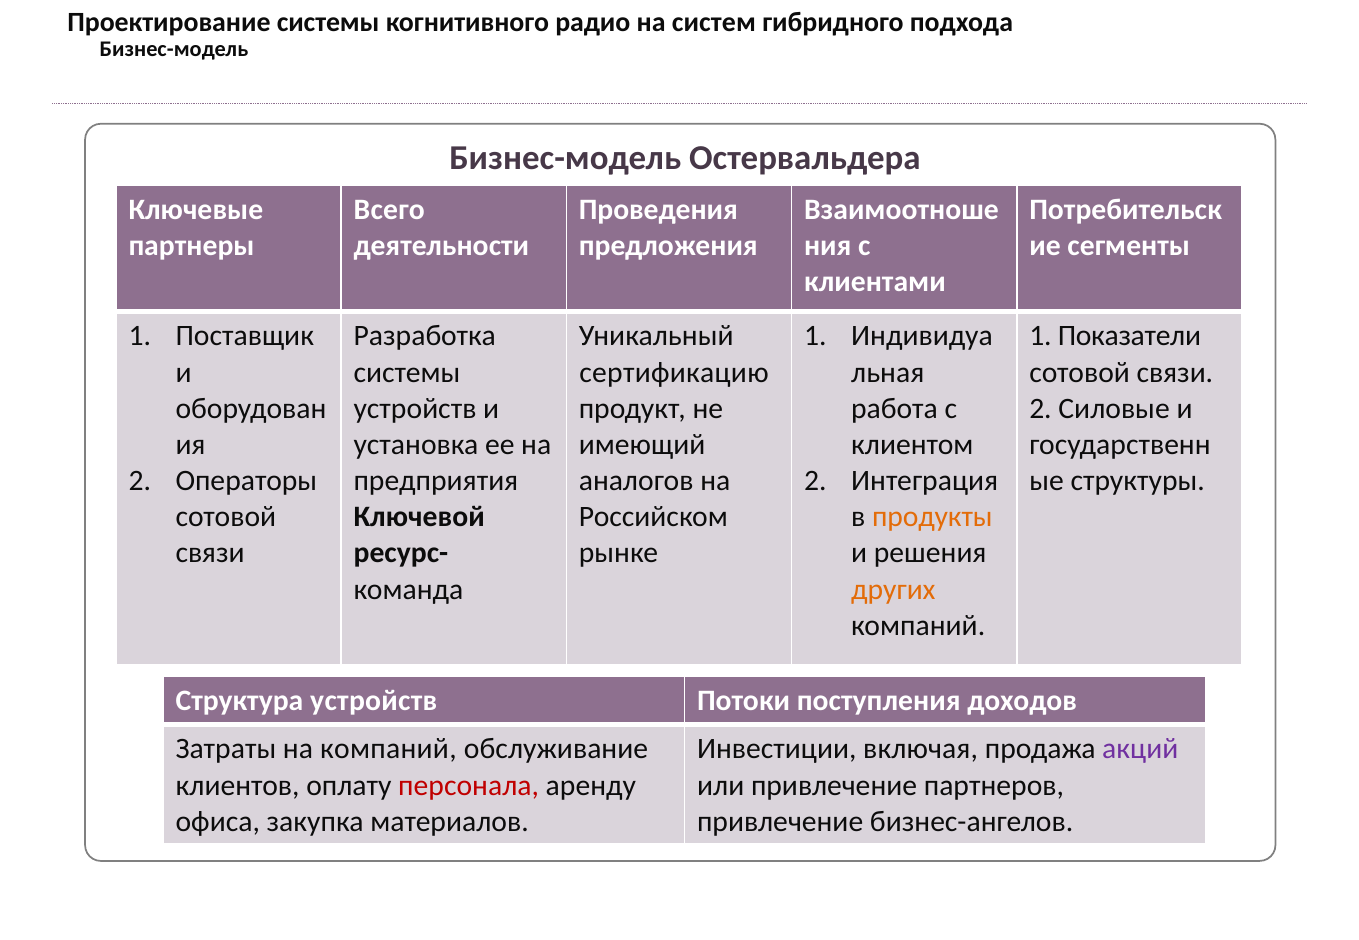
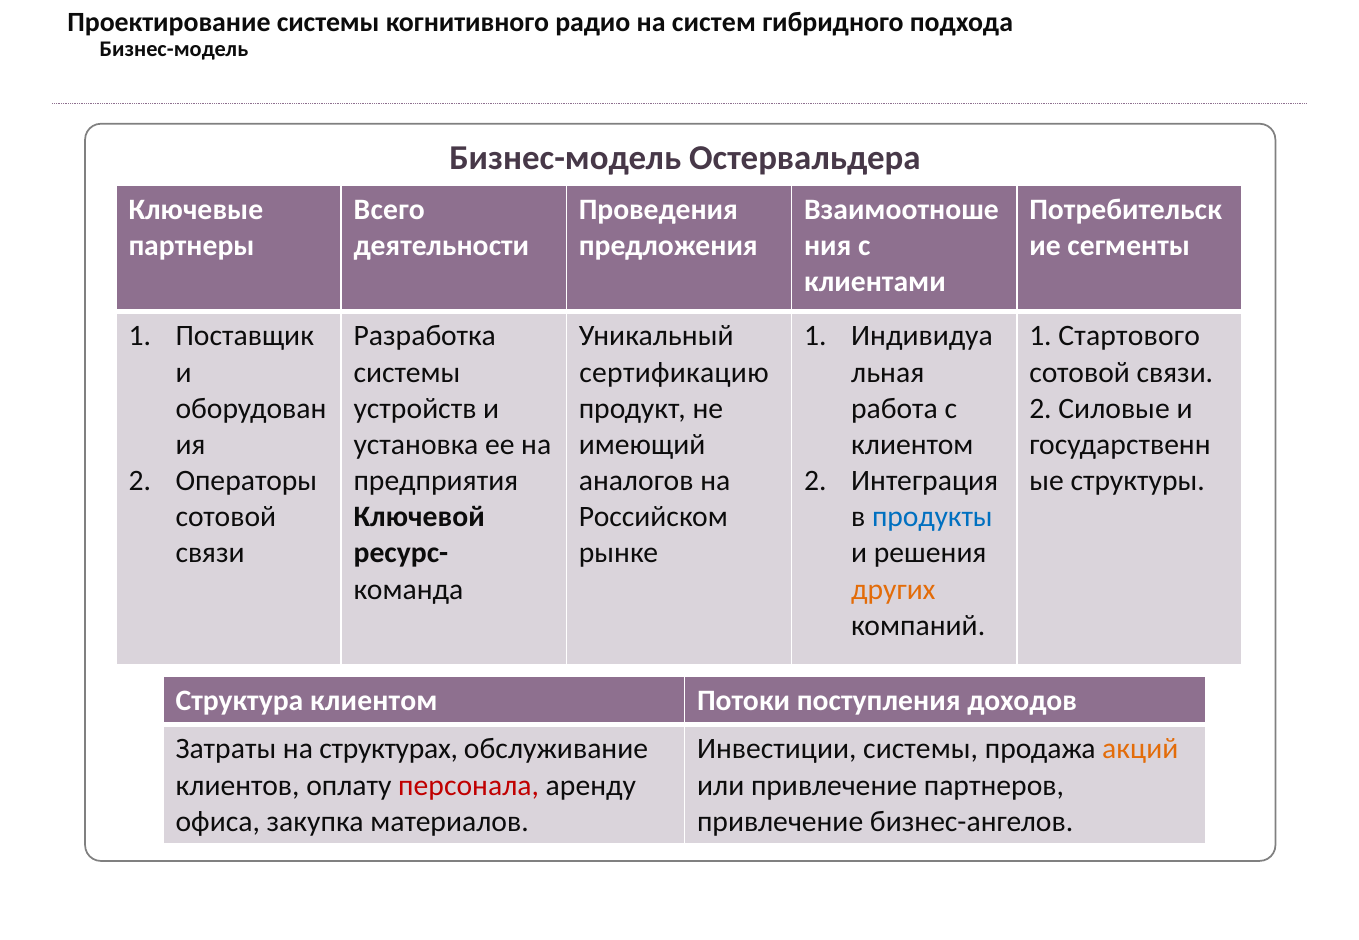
Показатели: Показатели -> Стартового (1129, 336)
продукты colour: orange -> blue (932, 517)
Структура устройств: устройств -> клиентом (374, 702)
на компаний: компаний -> структурах (389, 750)
Инвестиции включая: включая -> системы (921, 750)
акций colour: purple -> orange (1140, 750)
